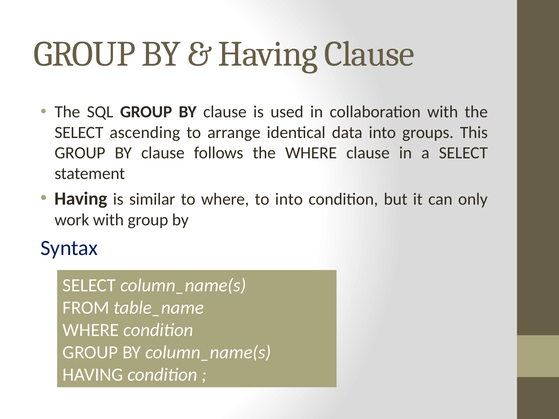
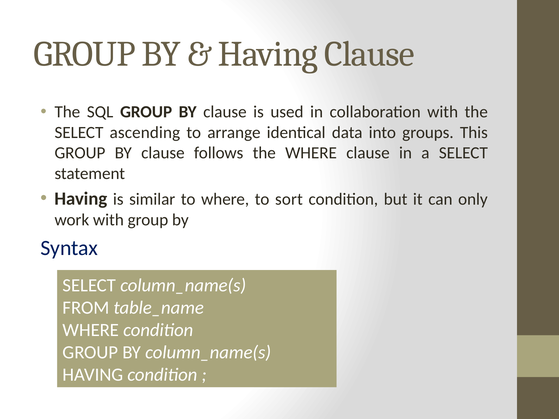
to into: into -> sort (289, 199)
